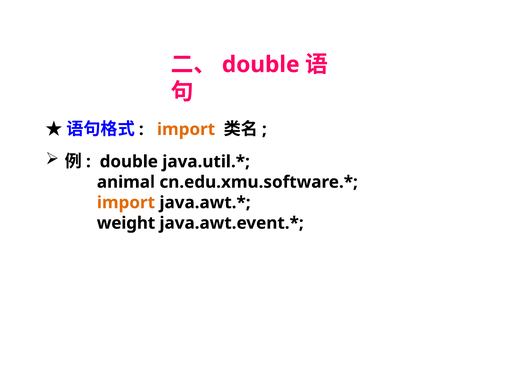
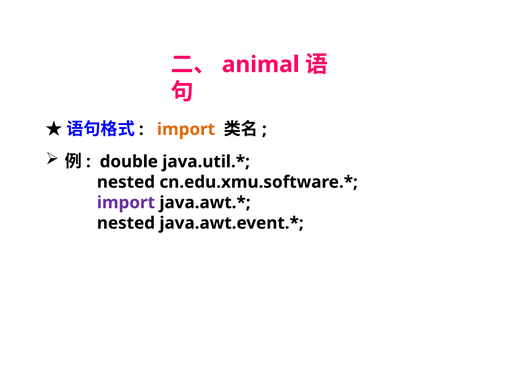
double: double -> animal (261, 65)
animal: animal -> nested (126, 182)
import colour: orange -> purple (126, 203)
weight: weight -> nested (126, 223)
